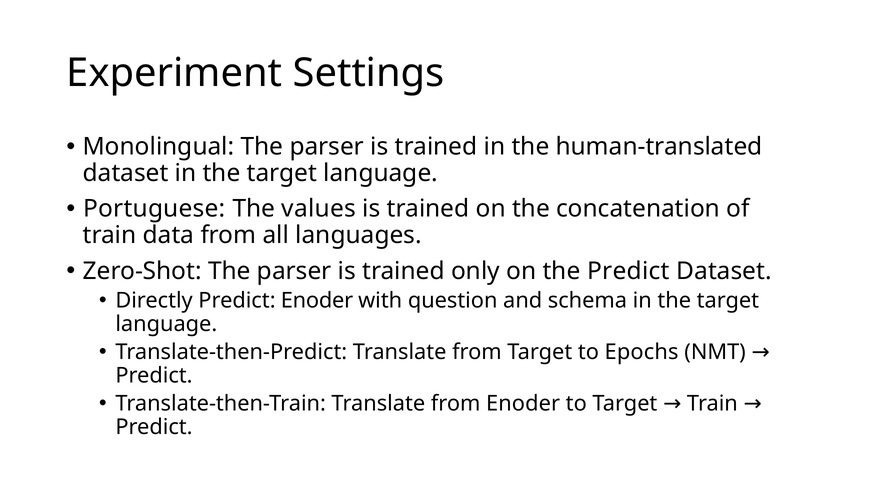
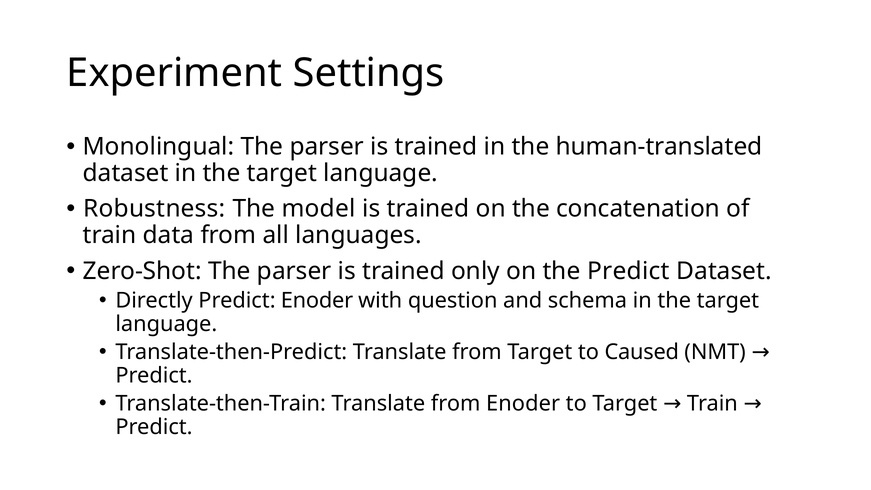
Portuguese: Portuguese -> Robustness (154, 209)
values: values -> model (319, 209)
Epochs: Epochs -> Caused (642, 352)
